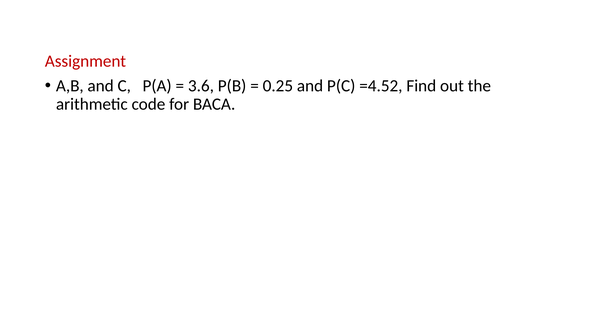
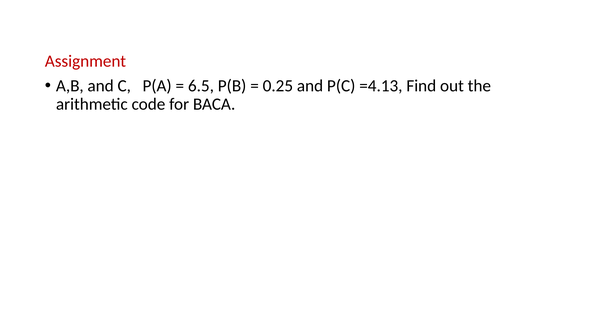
3.6: 3.6 -> 6.5 (201, 86)
=4.52: =4.52 -> =4.13 (381, 86)
